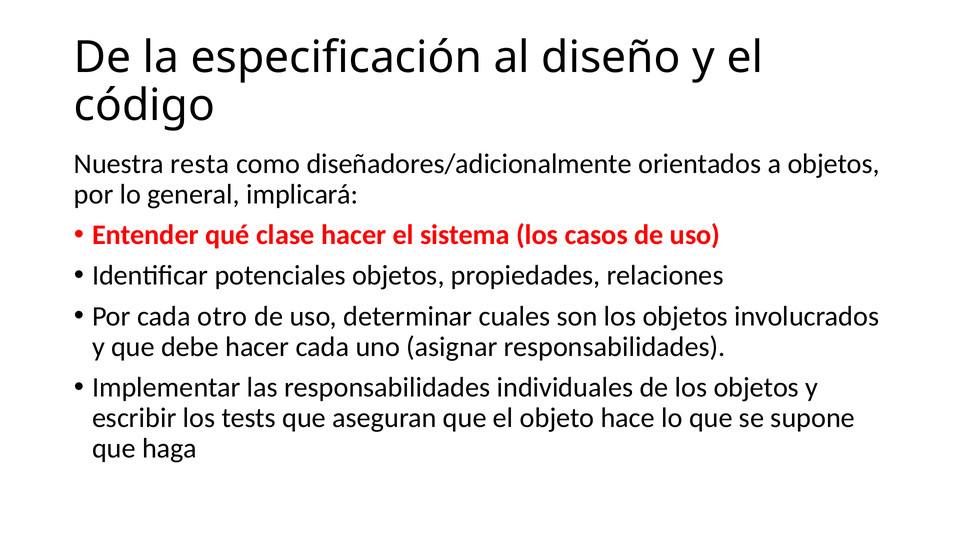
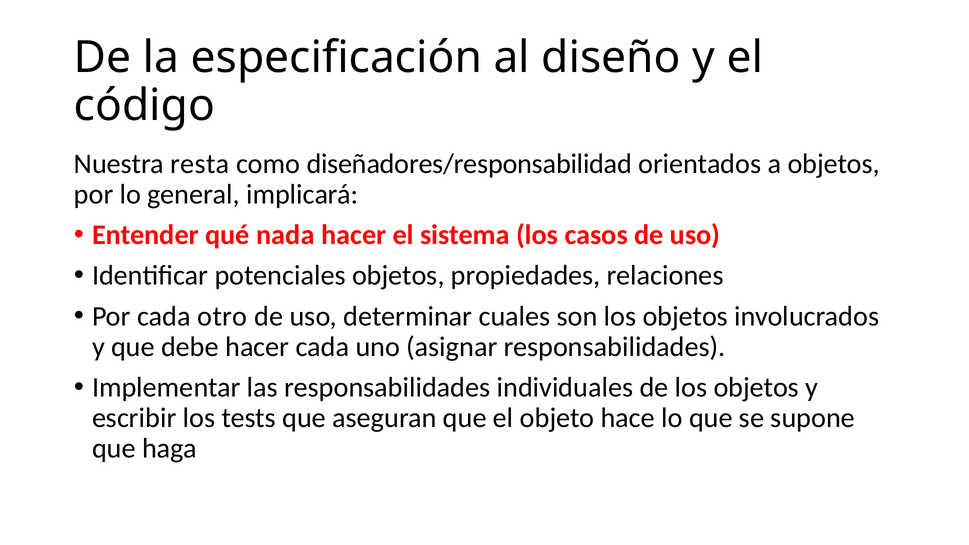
diseñadores/adicionalmente: diseñadores/adicionalmente -> diseñadores/responsabilidad (469, 164)
clase: clase -> nada (285, 235)
